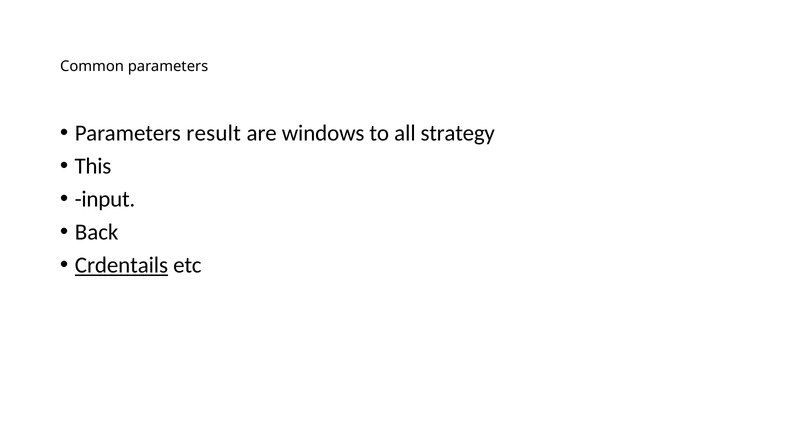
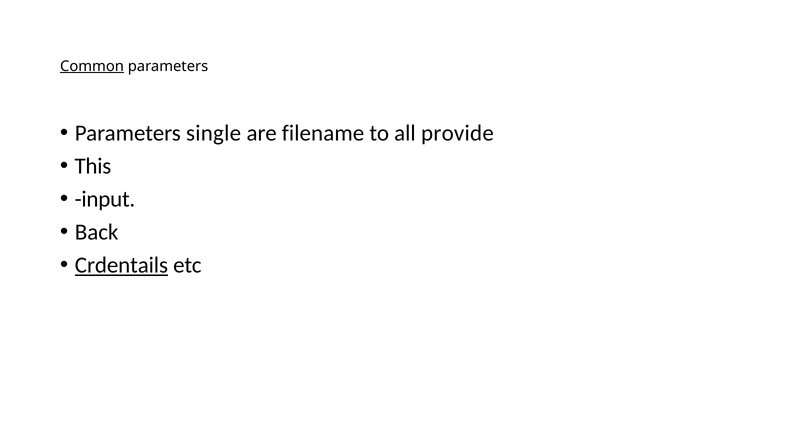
Common underline: none -> present (92, 66)
result: result -> single (214, 133)
windows: windows -> filename (323, 133)
strategy: strategy -> provide (457, 133)
